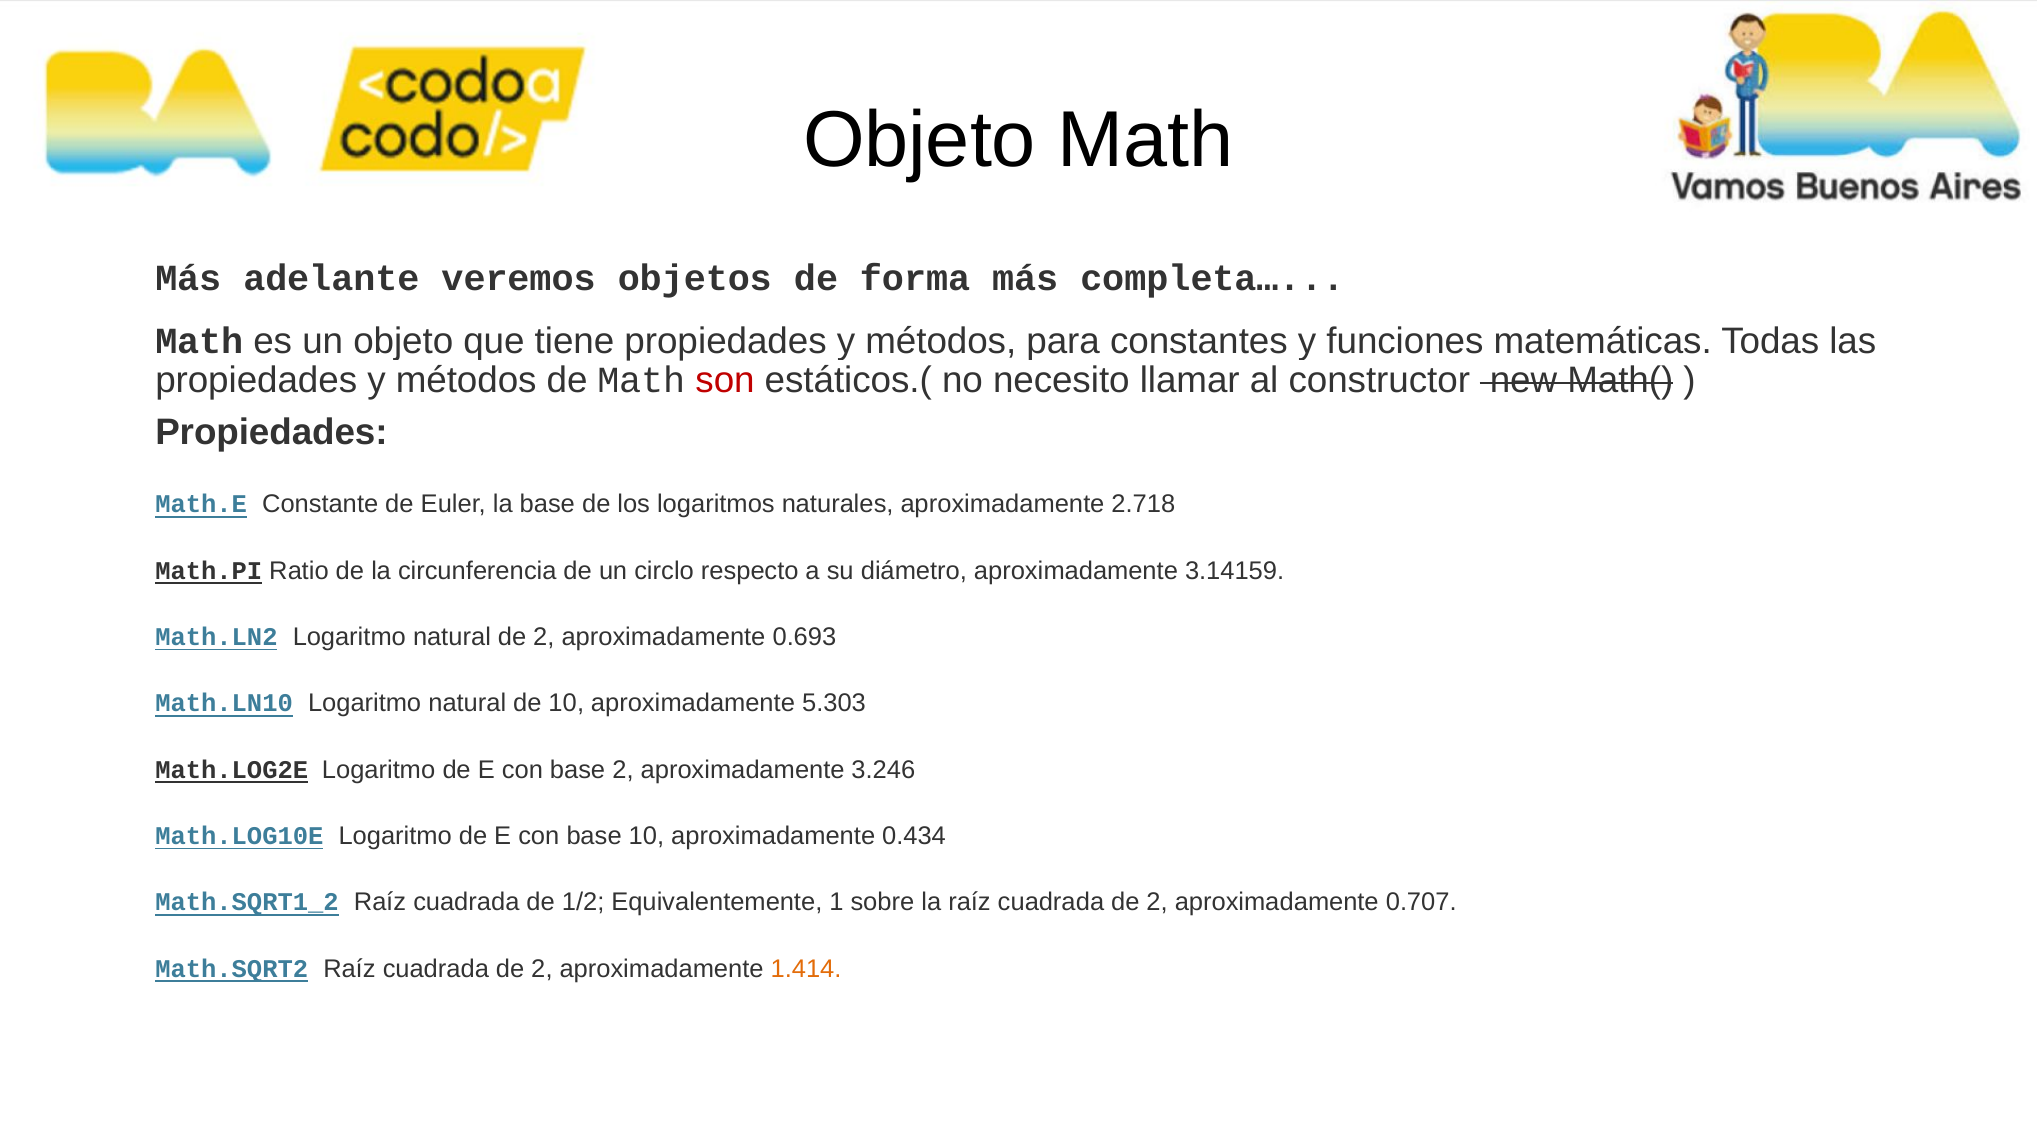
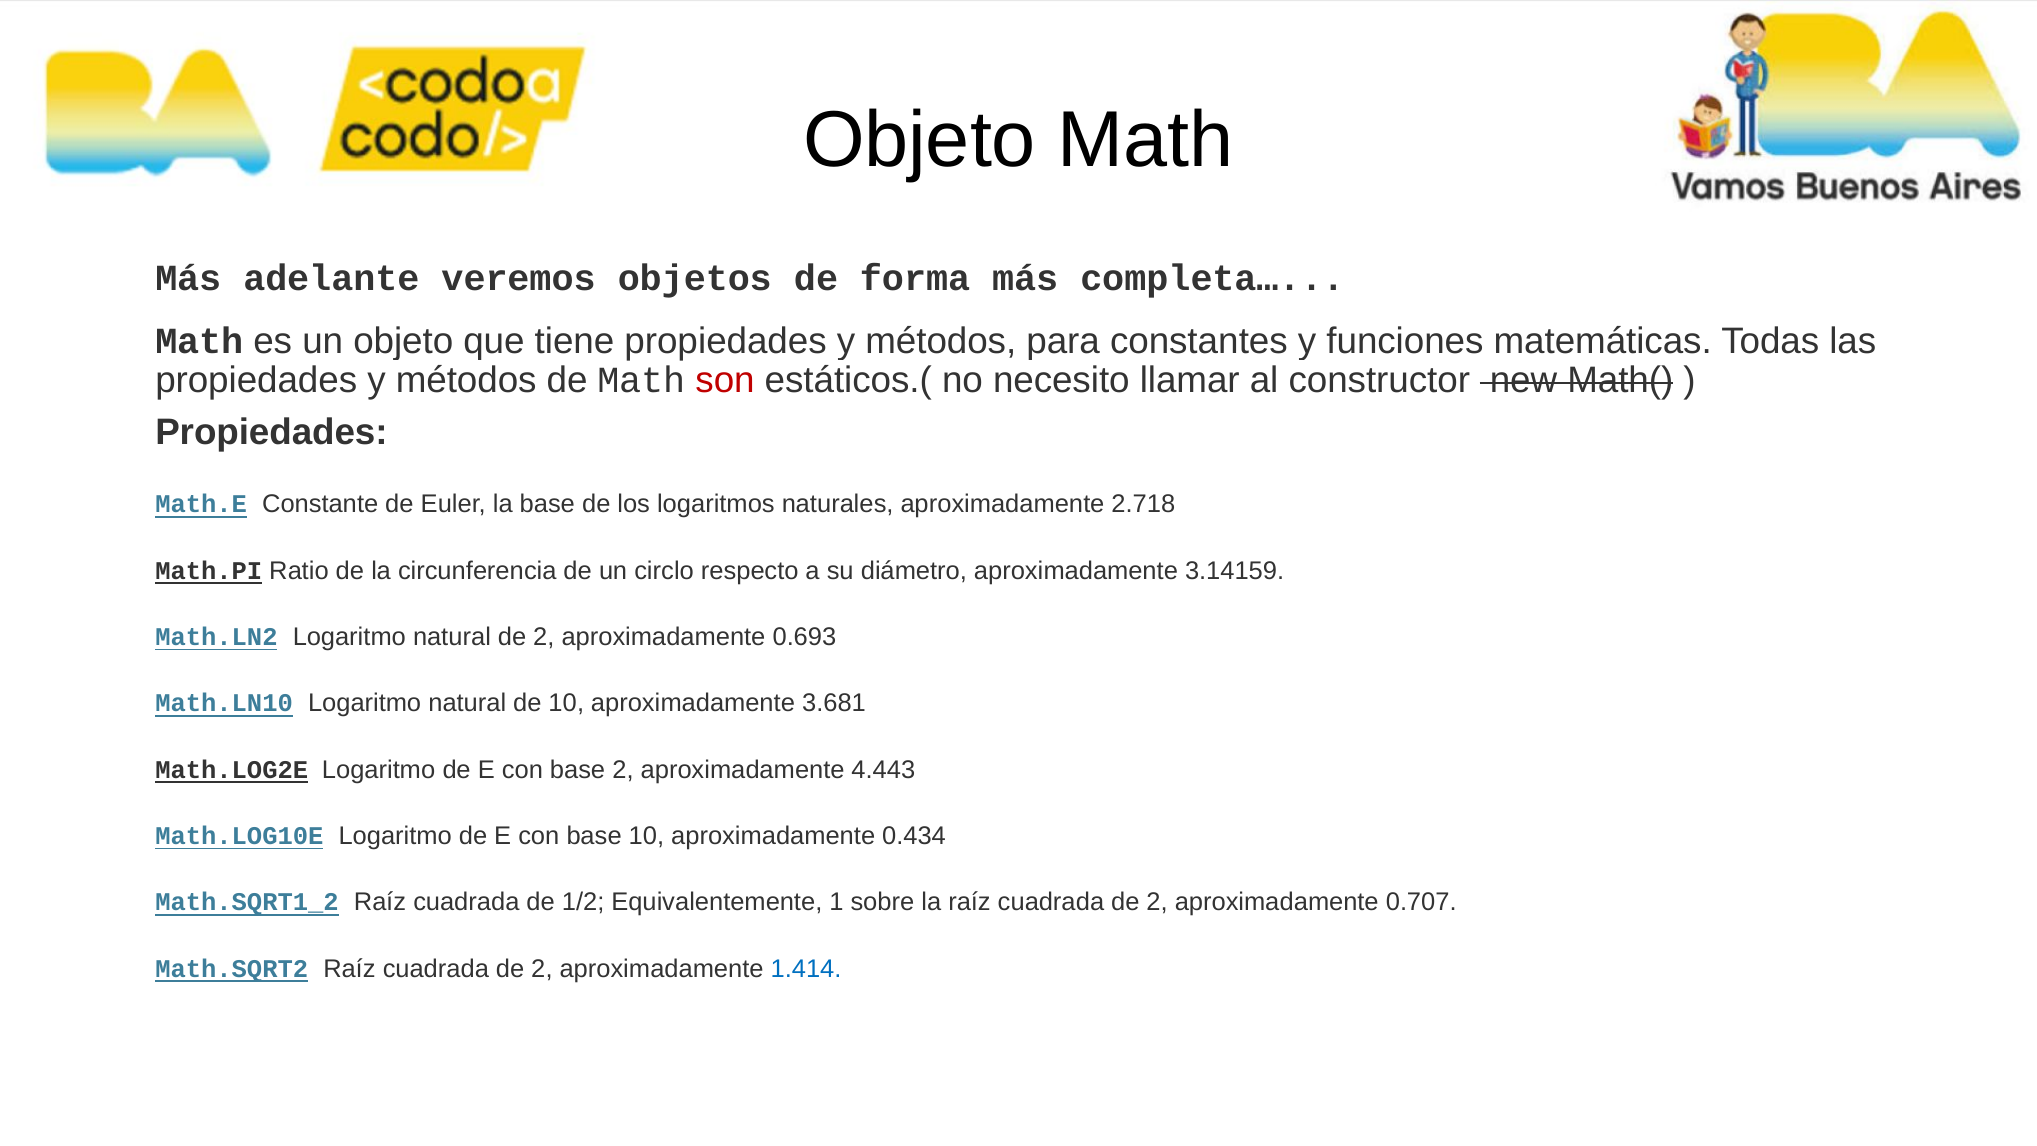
5.303: 5.303 -> 3.681 (834, 703)
3.246: 3.246 -> 4.443 (883, 770)
1.414 colour: orange -> blue (806, 969)
